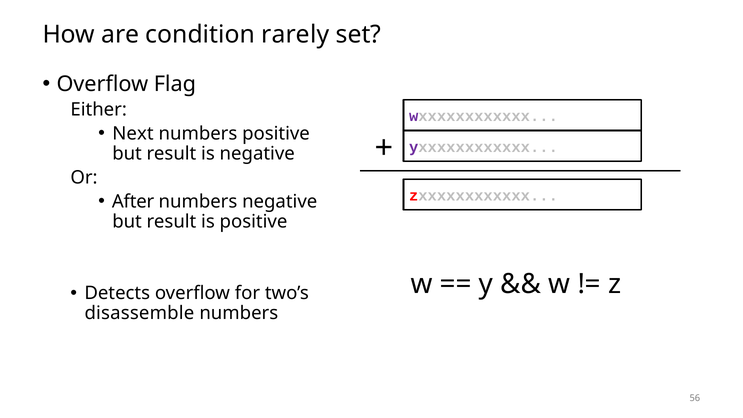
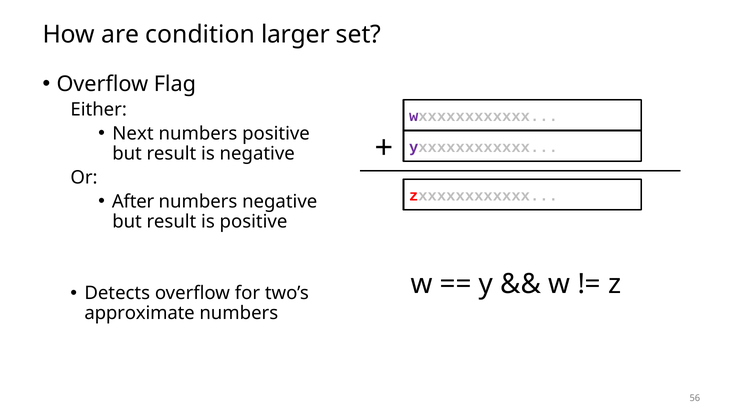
rarely: rarely -> larger (295, 35)
disassemble: disassemble -> approximate (140, 313)
